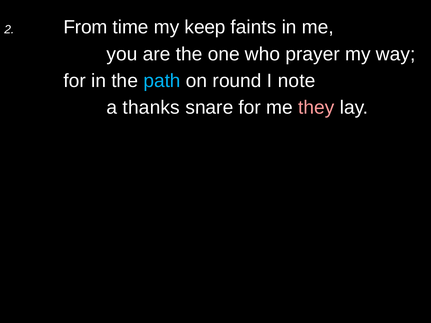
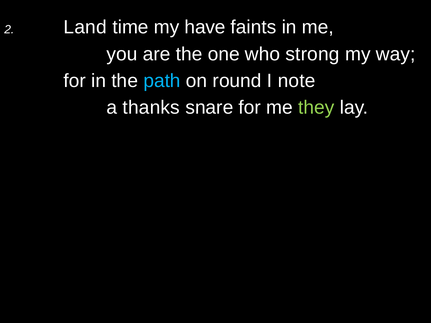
From: From -> Land (85, 27)
keep: keep -> have (205, 27)
prayer: prayer -> strong (313, 54)
they colour: pink -> light green (316, 108)
